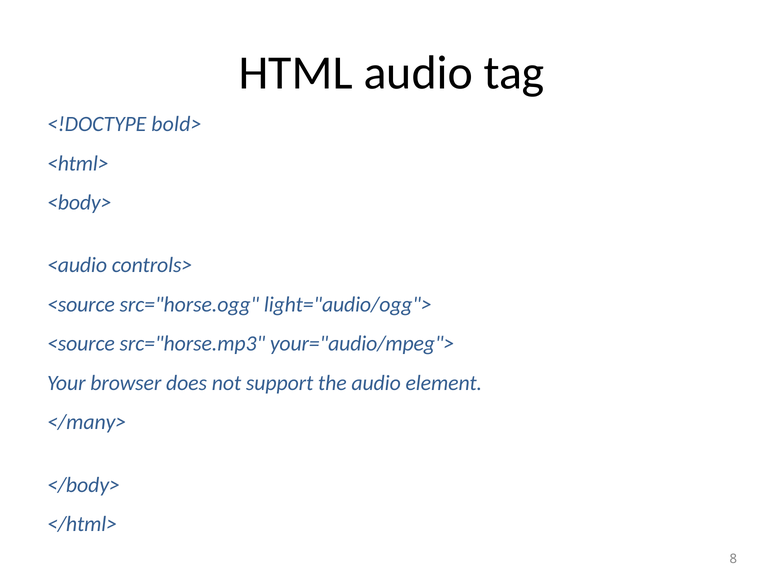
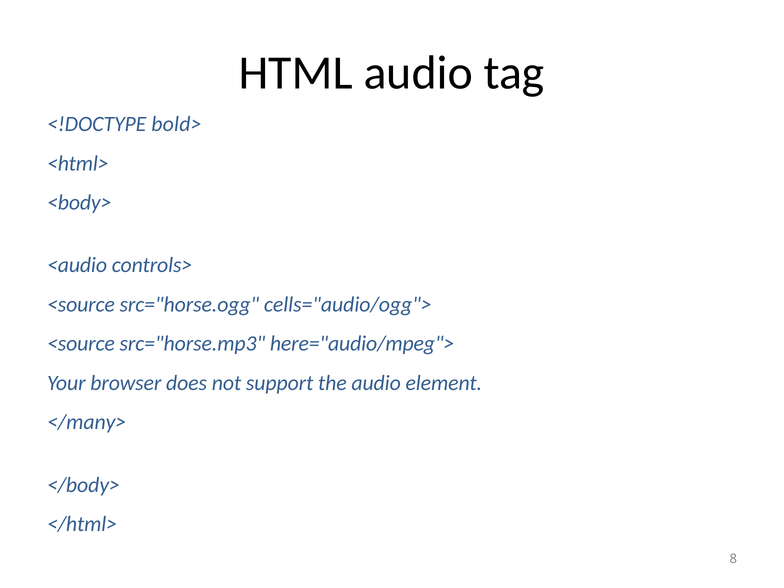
light="audio/ogg">: light="audio/ogg"> -> cells="audio/ogg"> (348, 304)
your="audio/mpeg">: your="audio/mpeg"> -> here="audio/mpeg"> (362, 344)
